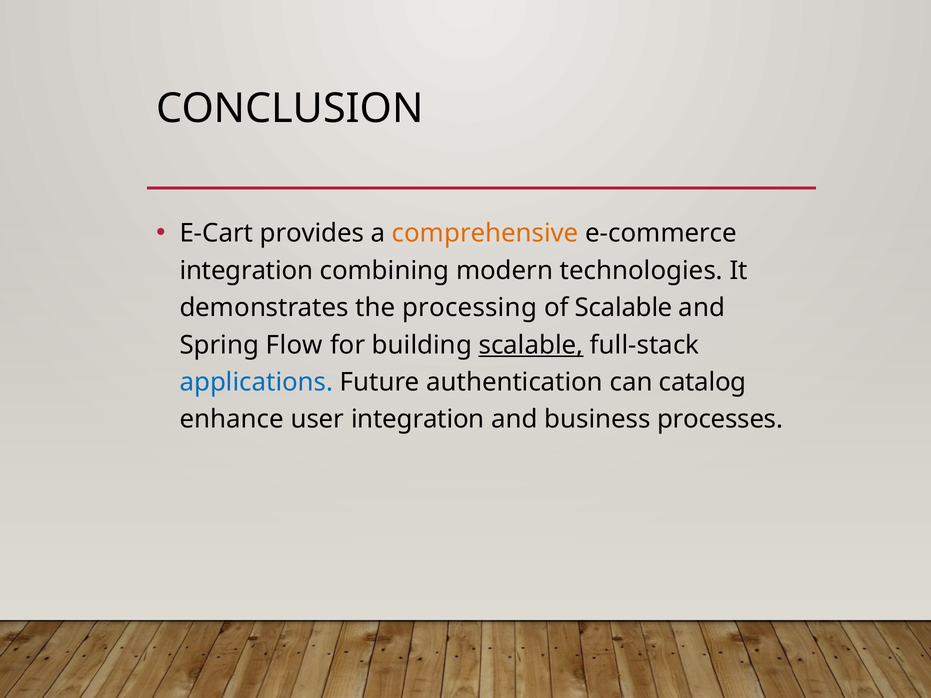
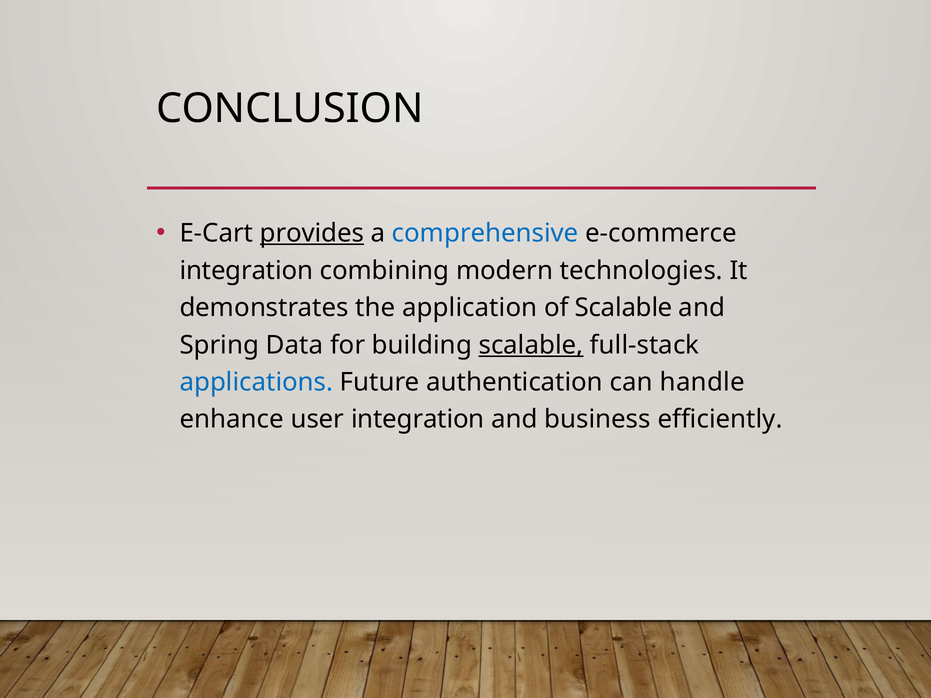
provides underline: none -> present (312, 233)
comprehensive colour: orange -> blue (485, 233)
processing: processing -> application (470, 308)
Flow: Flow -> Data (294, 345)
catalog: catalog -> handle (702, 382)
processes: processes -> efficiently (720, 420)
